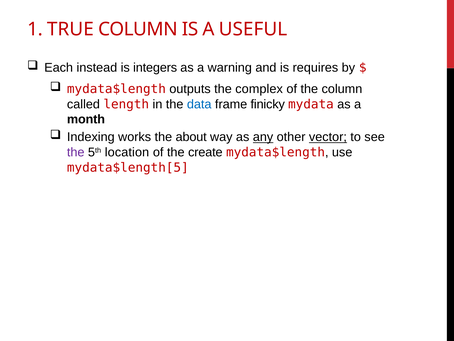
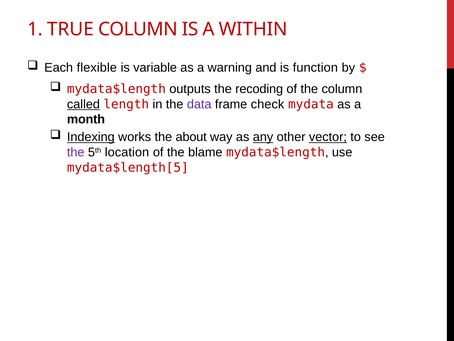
USEFUL: USEFUL -> WITHIN (253, 29)
instead: instead -> flexible (97, 67)
integers: integers -> variable (155, 67)
requires: requires -> function (315, 67)
complex: complex -> recoding (259, 89)
called underline: none -> present (83, 104)
data colour: blue -> purple (199, 104)
finicky: finicky -> check (268, 104)
Indexing underline: none -> present (91, 137)
create: create -> blame (205, 152)
